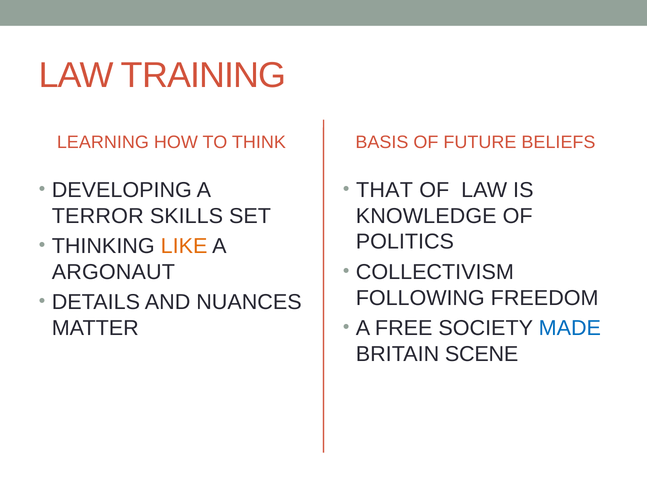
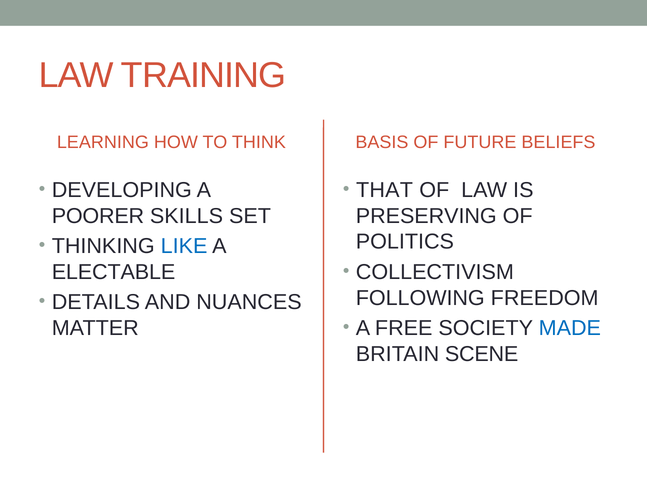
TERROR: TERROR -> POORER (98, 216)
KNOWLEDGE: KNOWLEDGE -> PRESERVING (426, 216)
LIKE colour: orange -> blue (184, 246)
ARGONAUT: ARGONAUT -> ELECTABLE (114, 272)
